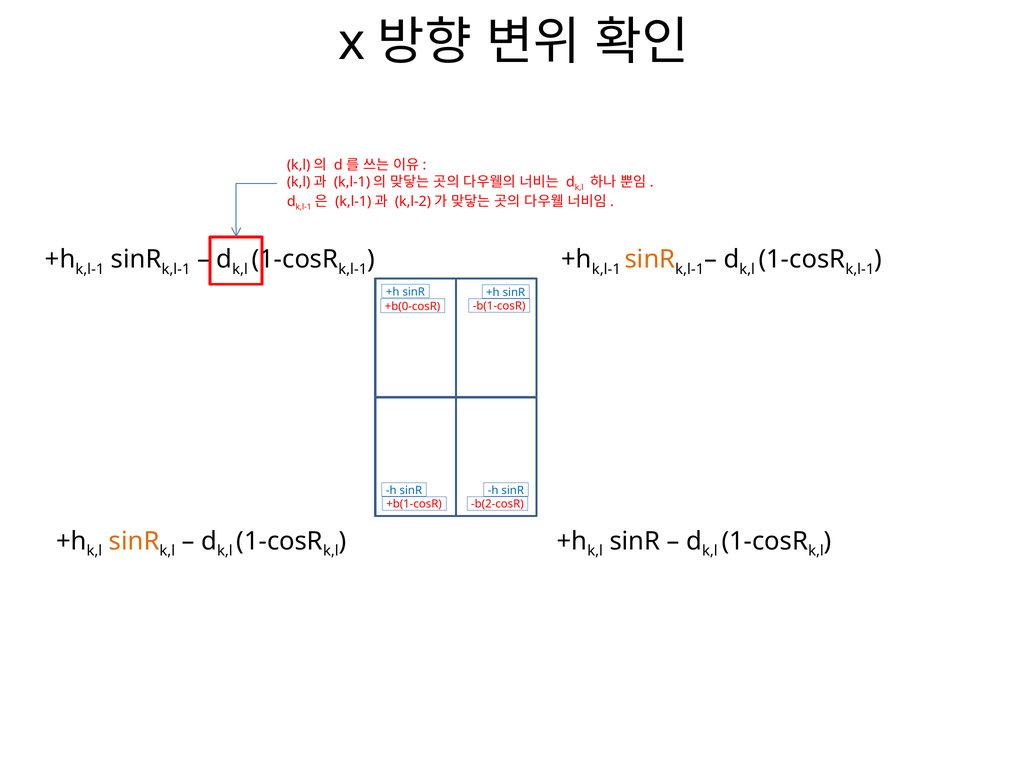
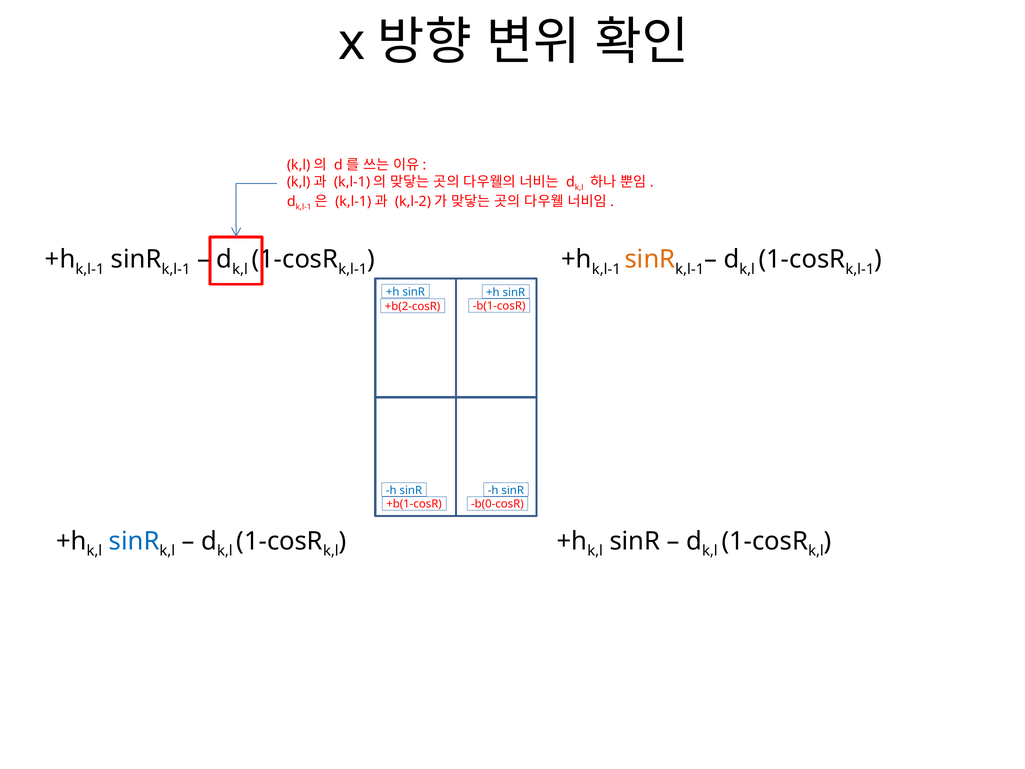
+b(0-cosR: +b(0-cosR -> +b(2-cosR (413, 306)
b(2-cosR: b(2-cosR -> b(0-cosR (497, 504)
sinR colour: orange -> blue (134, 541)
